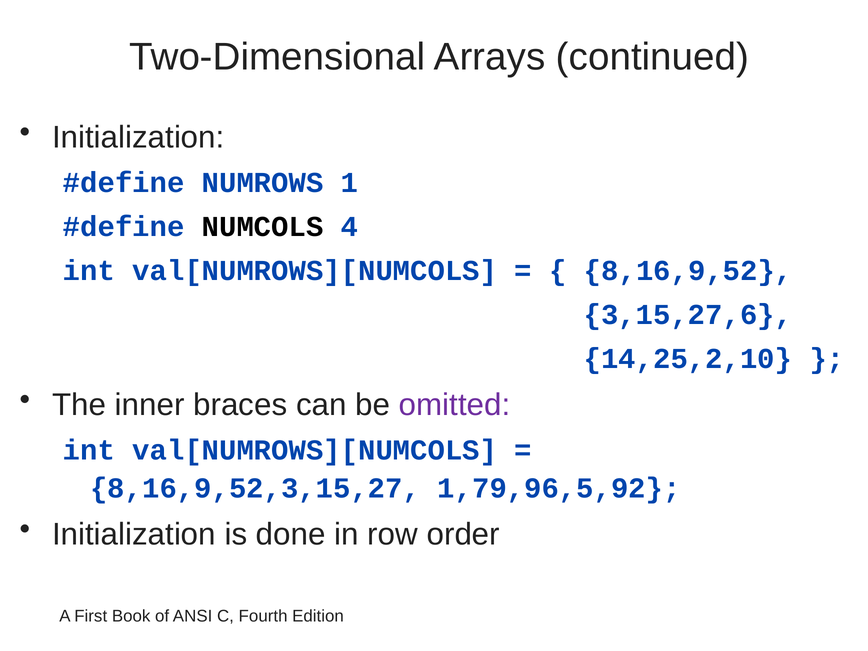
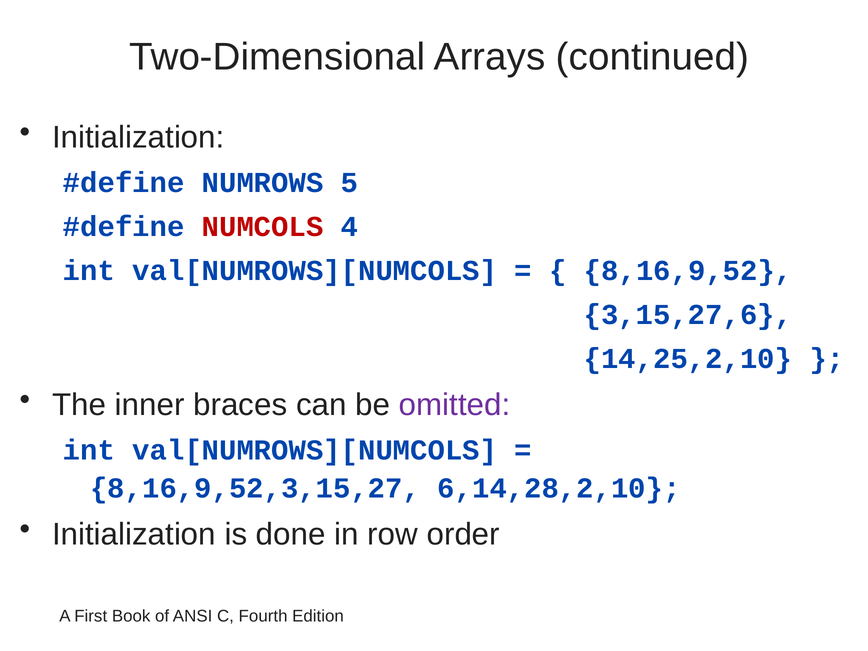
1: 1 -> 5 (349, 183)
NUMCOLS colour: black -> red (263, 227)
1,79,96,5,92: 1,79,96,5,92 -> 6,14,28,2,10 (559, 488)
